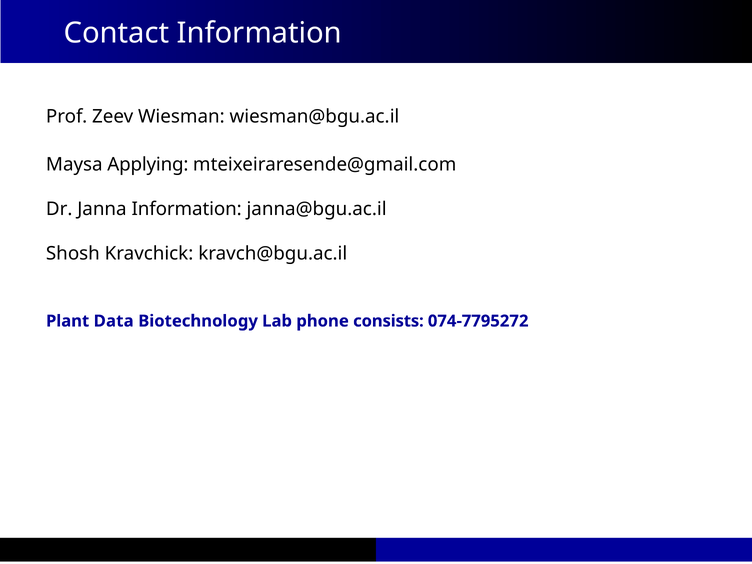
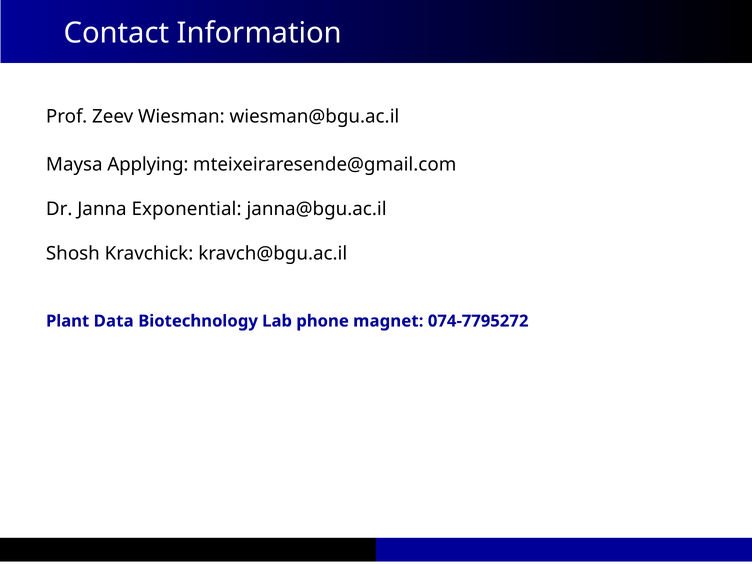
Janna Information: Information -> Exponential (187, 209)
consists: consists -> magnet (388, 321)
